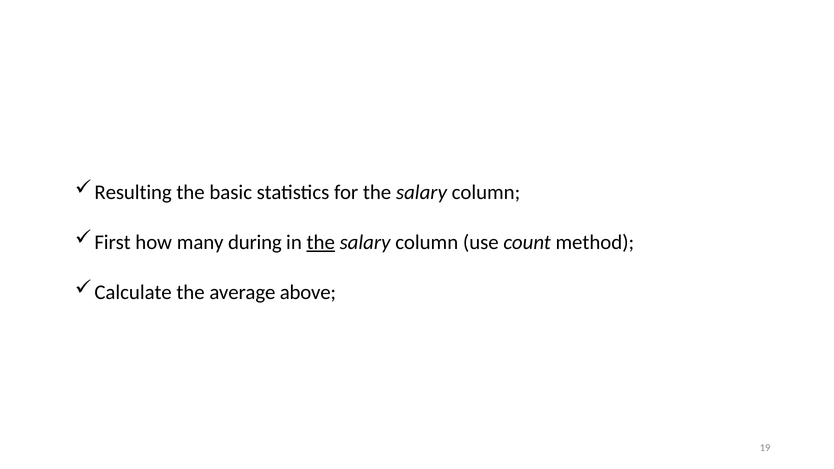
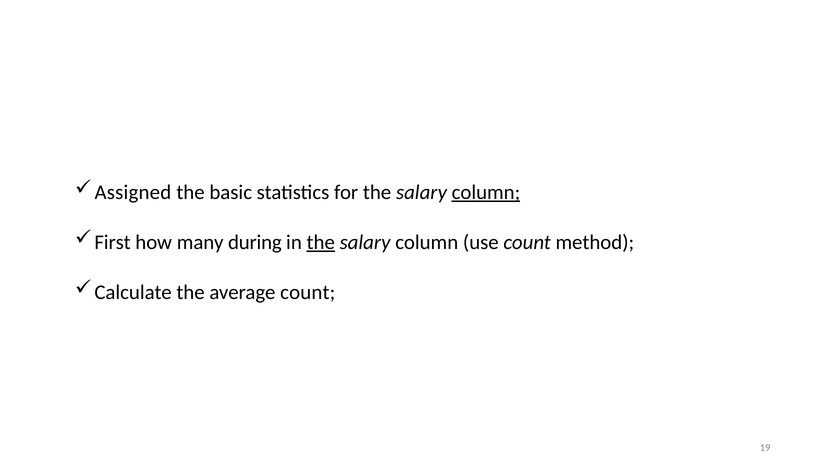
Resulting: Resulting -> Assigned (133, 192)
column underline: none -> present (486, 192)
average above: above -> count (308, 292)
